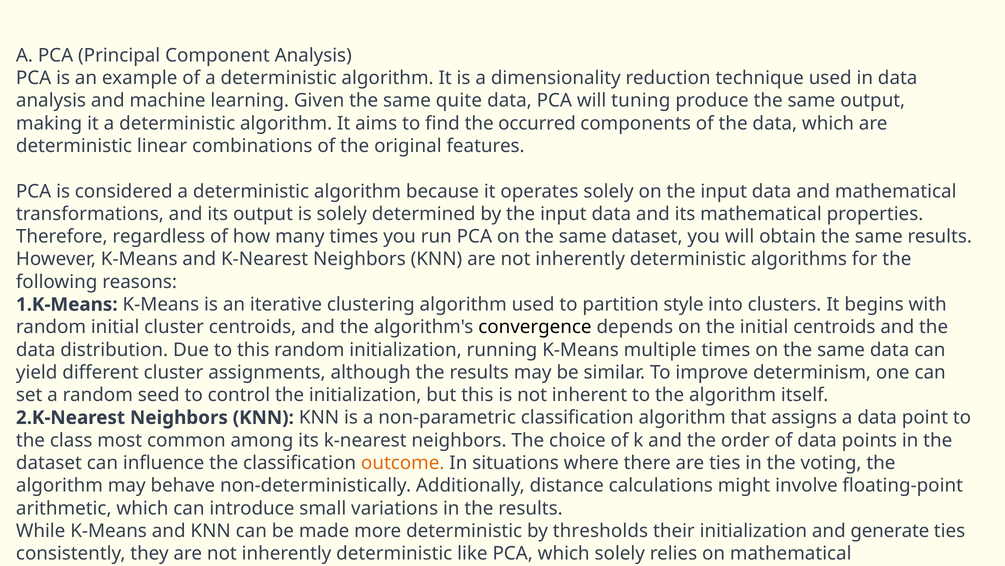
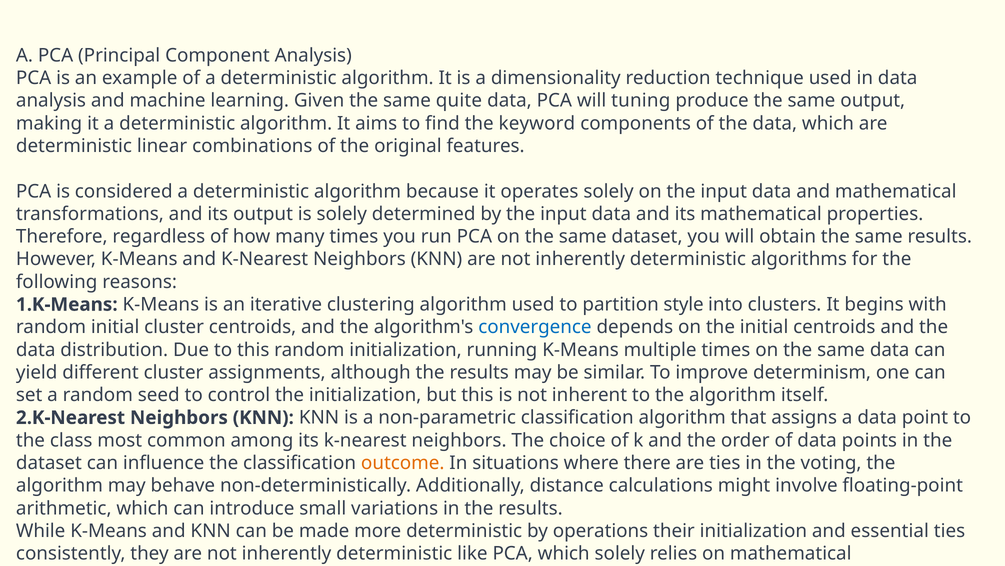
occurred: occurred -> keyword (537, 123)
convergence colour: black -> blue (535, 327)
thresholds: thresholds -> operations (601, 530)
generate: generate -> essential (890, 530)
